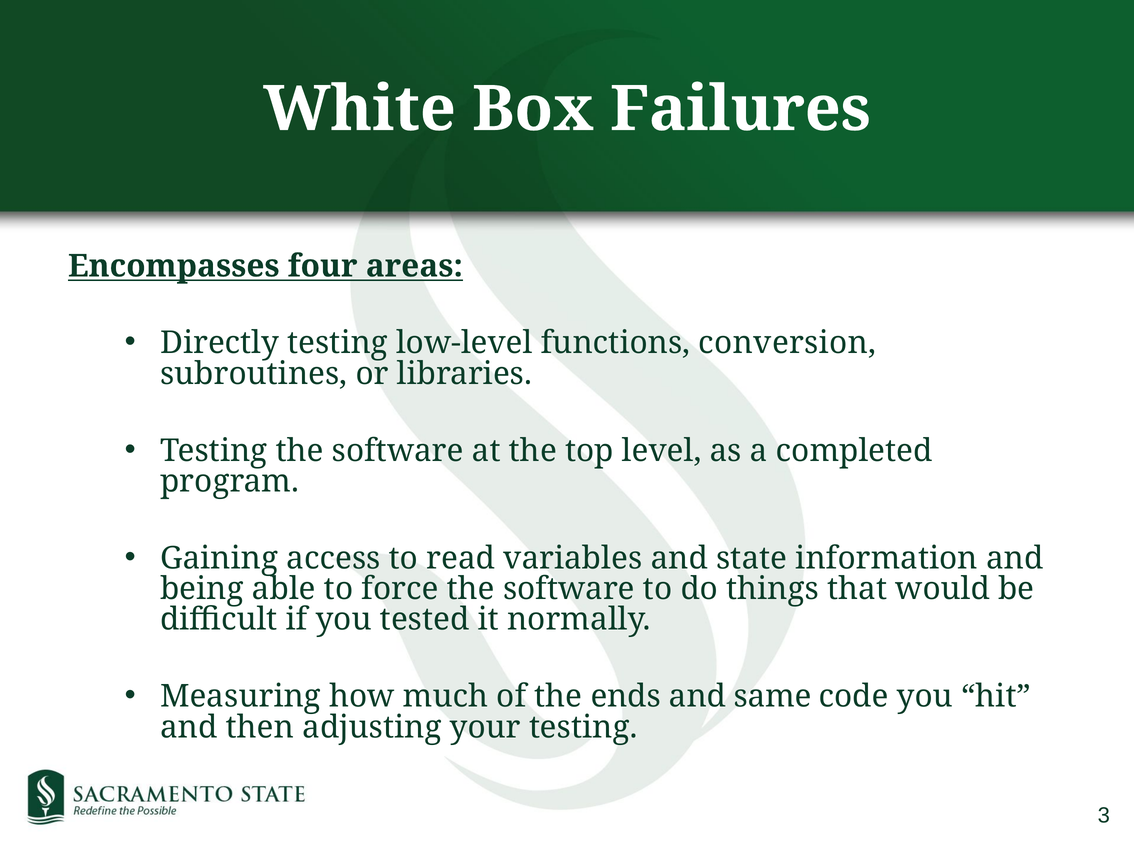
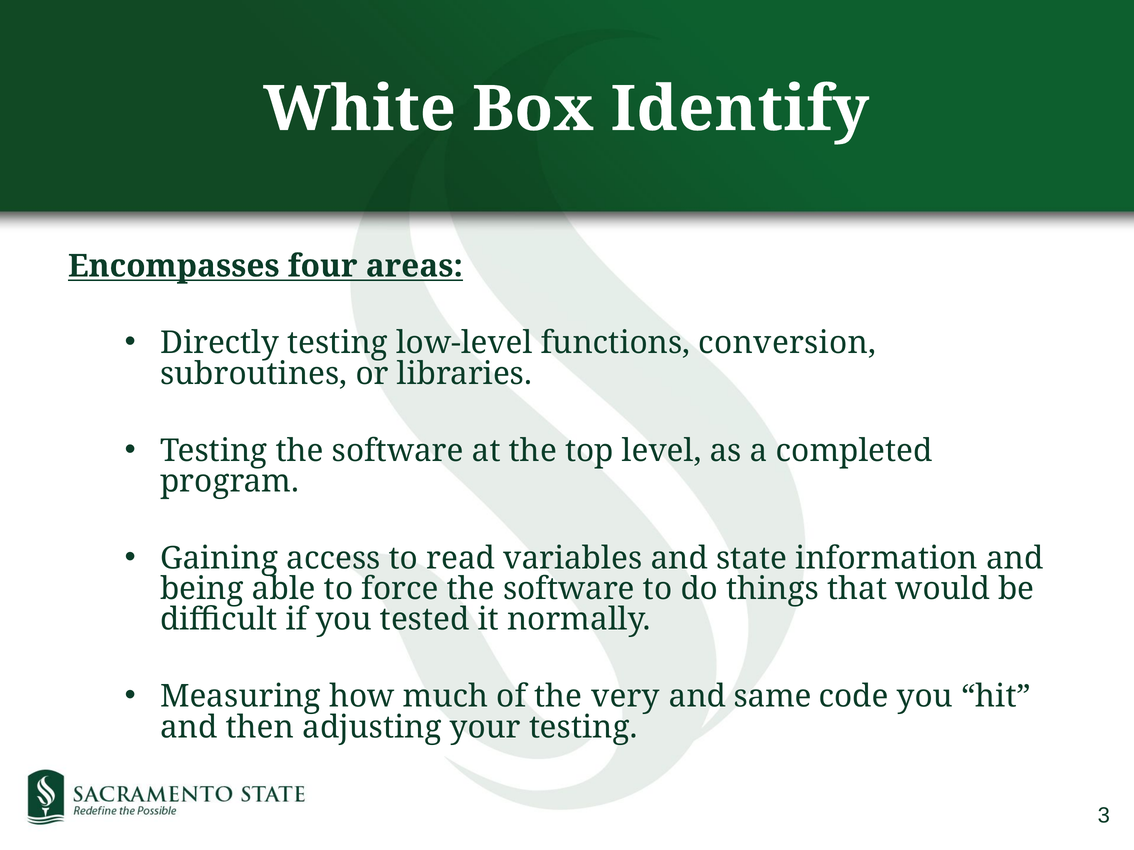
Failures: Failures -> Identify (740, 109)
ends: ends -> very (625, 697)
